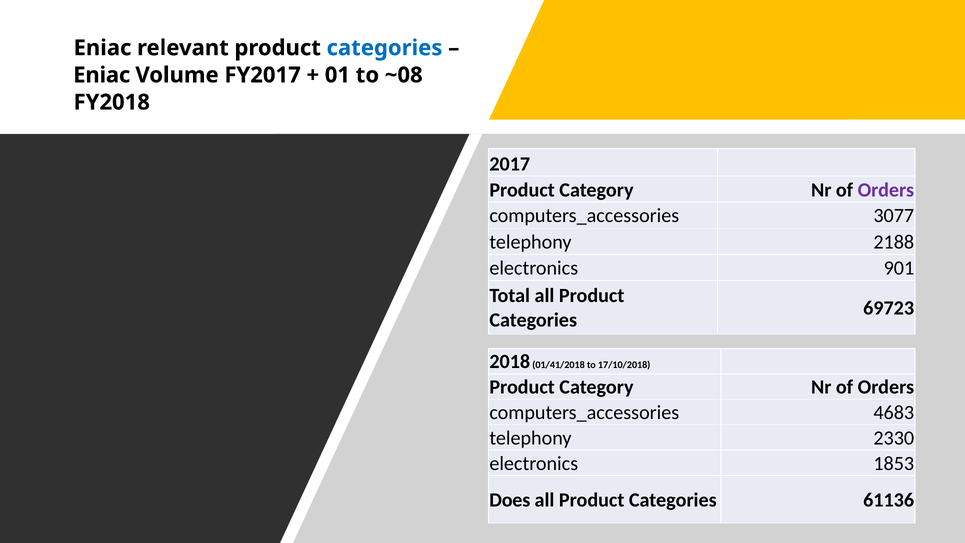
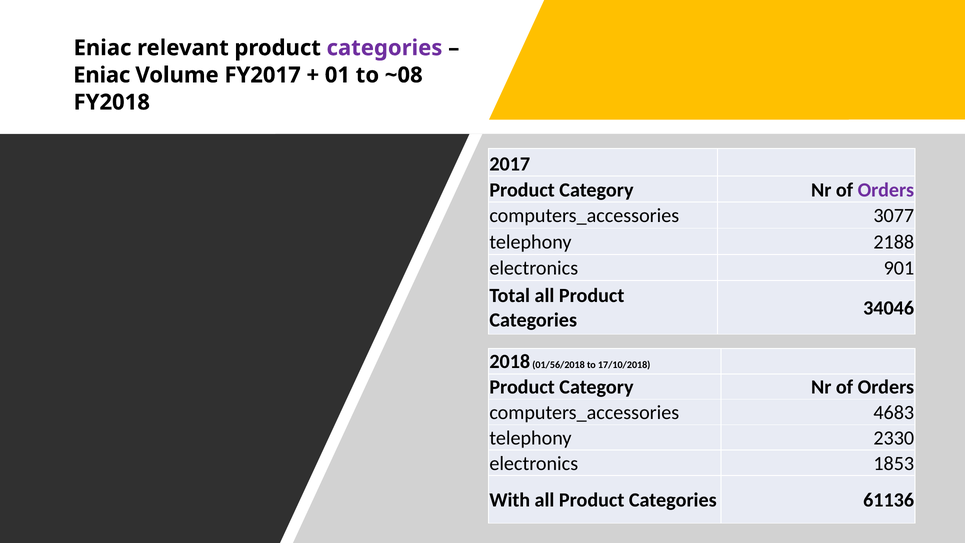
categories colour: blue -> purple (384, 48)
69723: 69723 -> 34046 (889, 308)
01/41/2018: 01/41/2018 -> 01/56/2018 (559, 365)
Does: Does -> With (510, 500)
